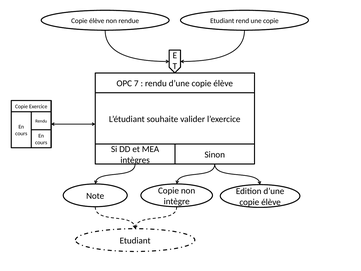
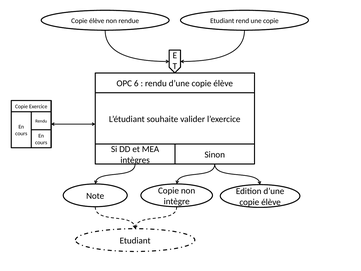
7: 7 -> 6 (136, 83)
